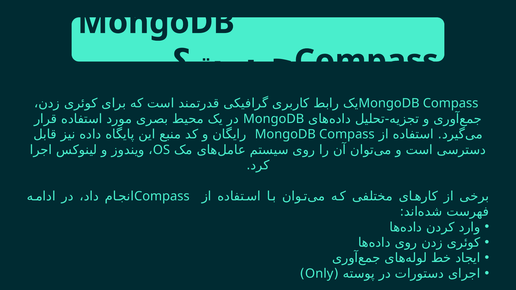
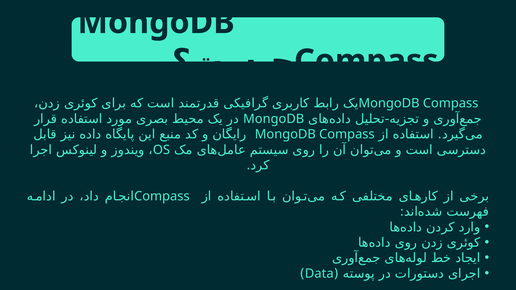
Only: Only -> Data (319, 274)
